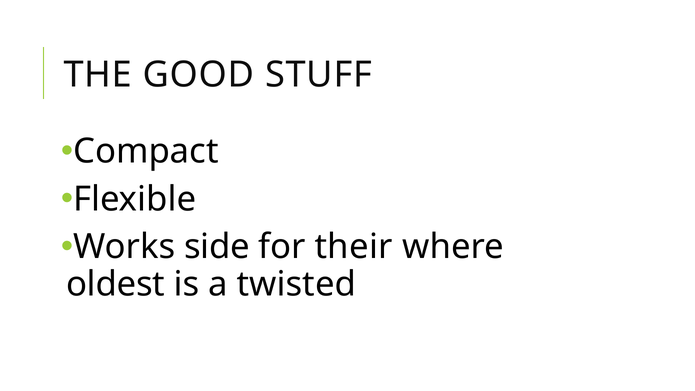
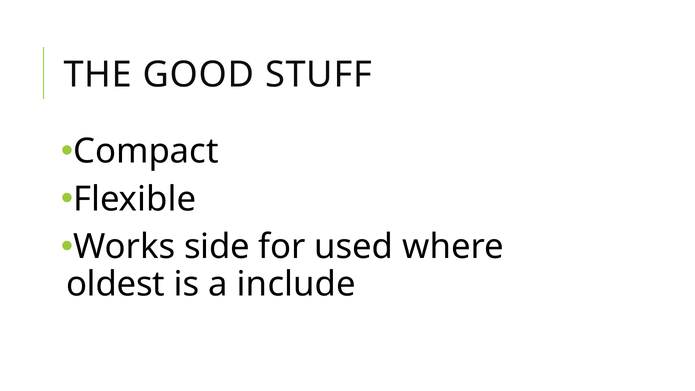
their: their -> used (354, 247)
twisted: twisted -> include (296, 284)
